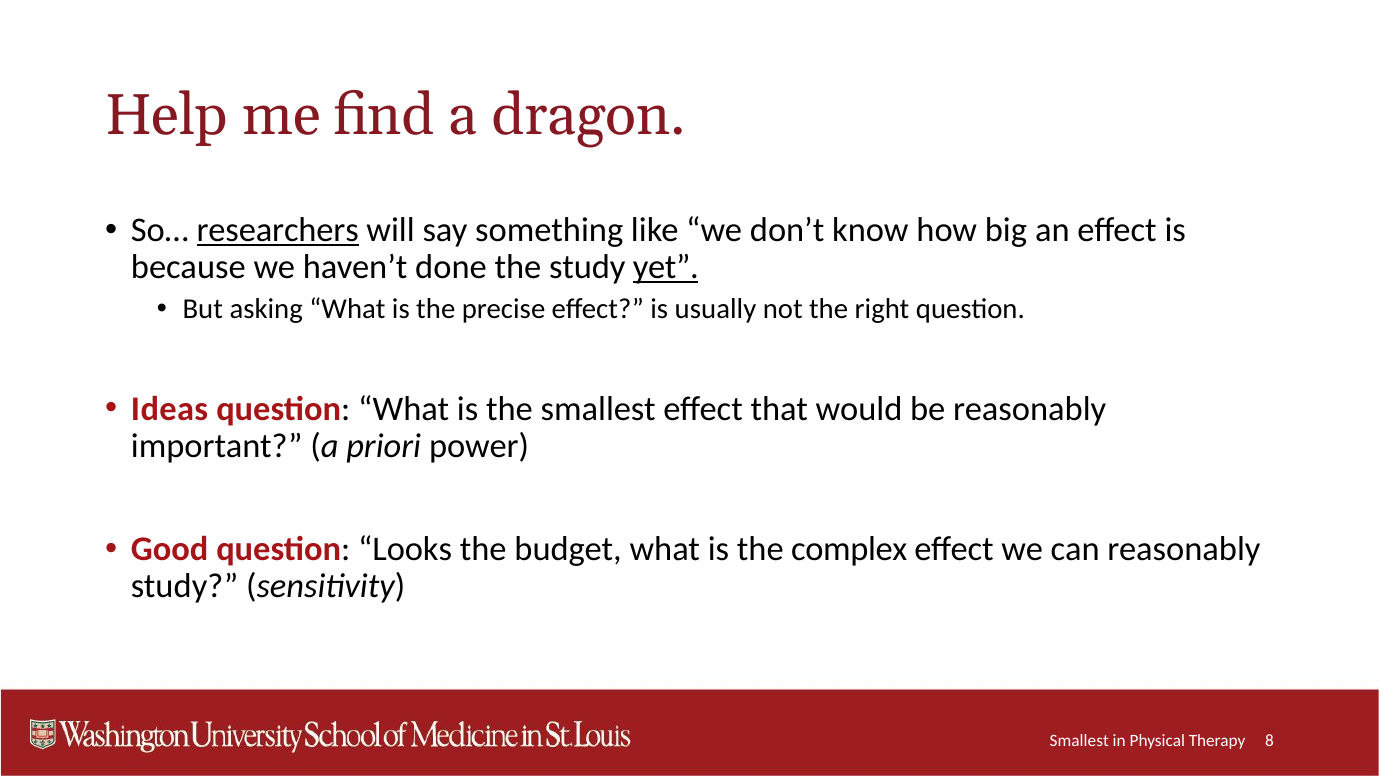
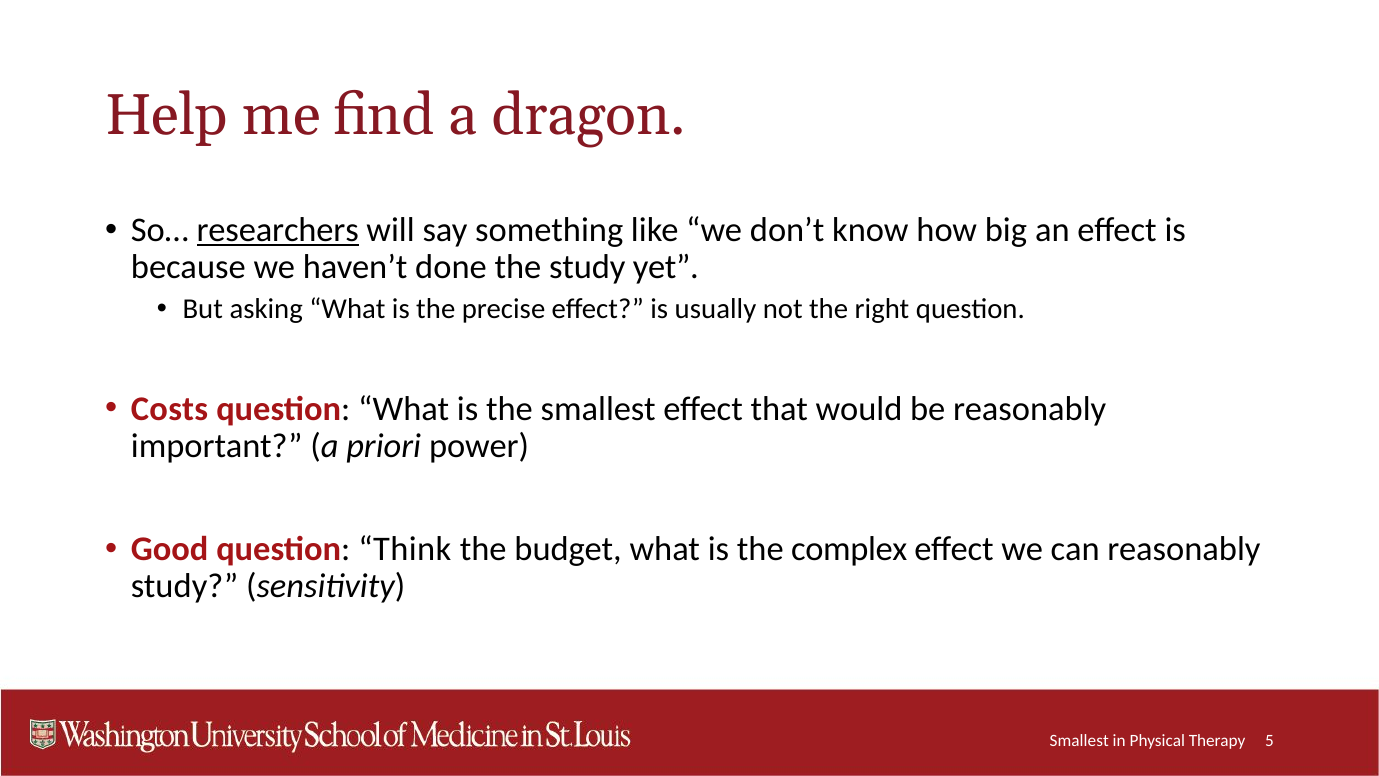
yet underline: present -> none (666, 267)
Ideas: Ideas -> Costs (170, 409)
Looks: Looks -> Think (405, 549)
8: 8 -> 5 (1270, 741)
